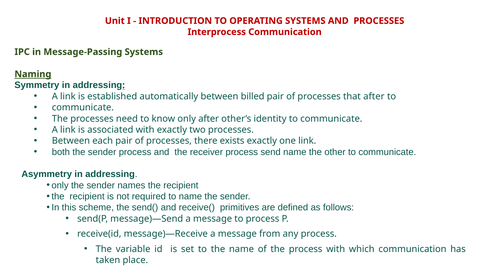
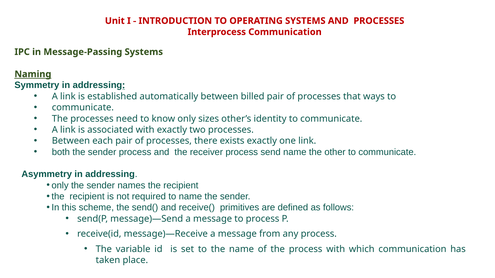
that after: after -> ways (374, 97)
only after: after -> sizes (209, 119)
